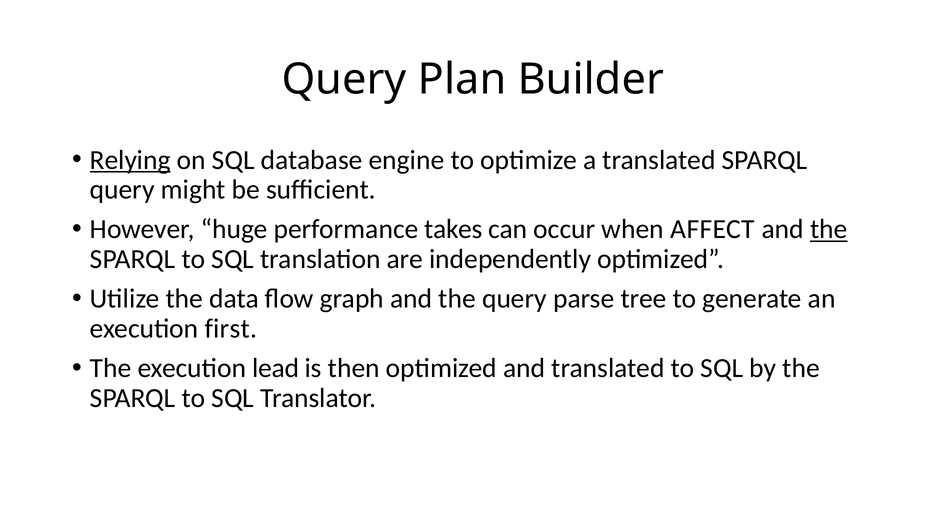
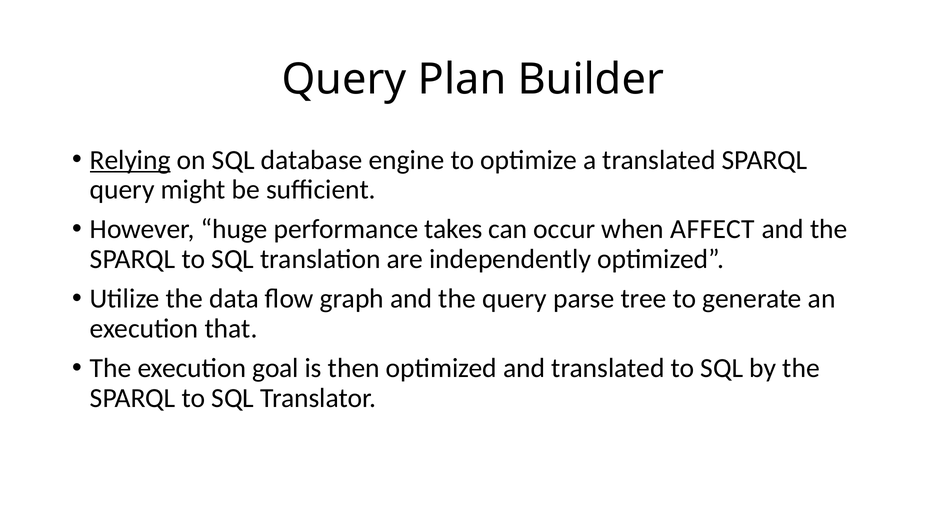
the underline: present -> none (829, 229)
first: first -> that (231, 329)
lead: lead -> goal (276, 368)
